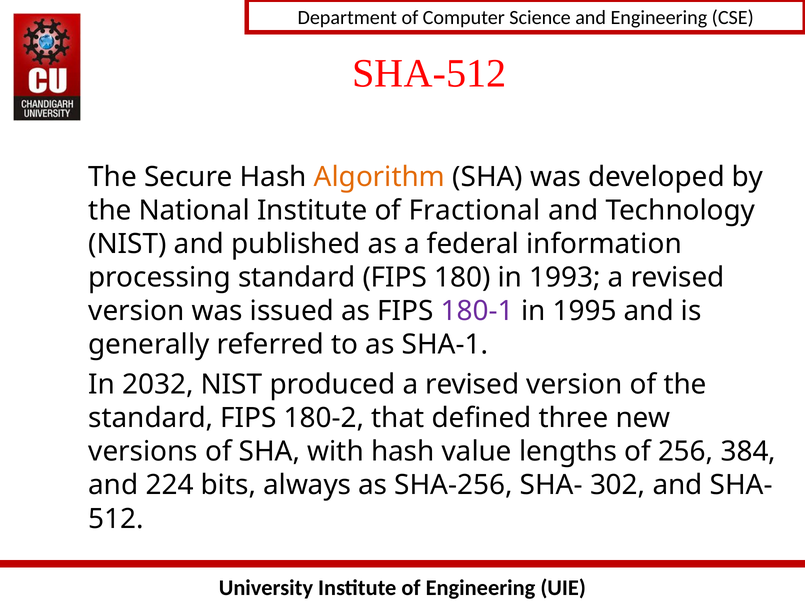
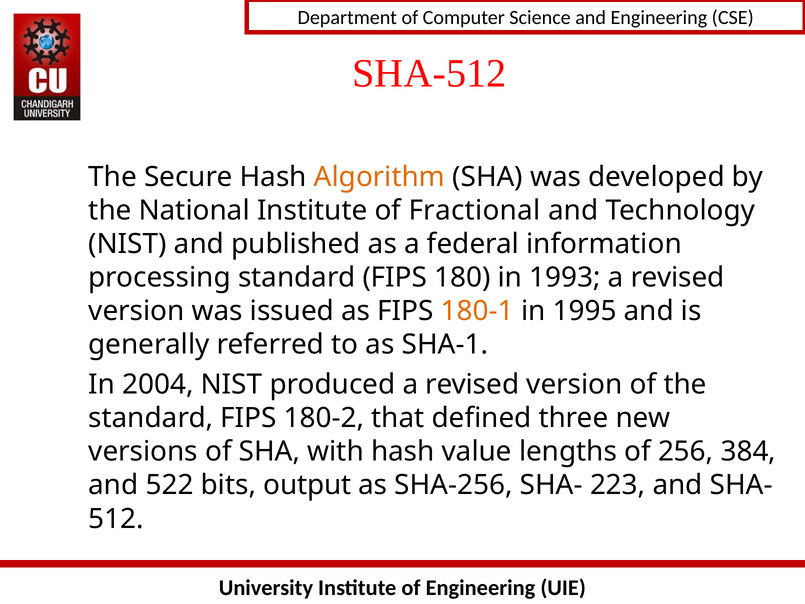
180-1 colour: purple -> orange (477, 311)
2032: 2032 -> 2004 (158, 384)
224: 224 -> 522 (170, 485)
always: always -> output (307, 485)
302: 302 -> 223 (618, 485)
